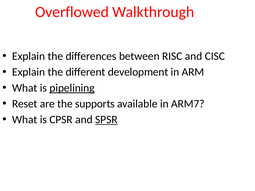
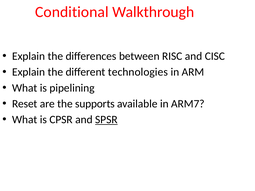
Overflowed: Overflowed -> Conditional (72, 12)
development: development -> technologies (138, 72)
pipelining underline: present -> none (72, 88)
